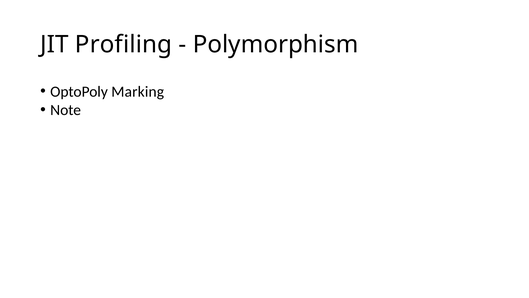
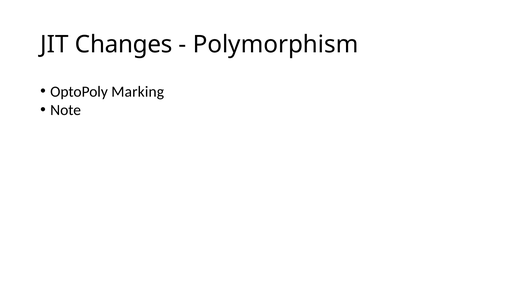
Profiling: Profiling -> Changes (124, 44)
